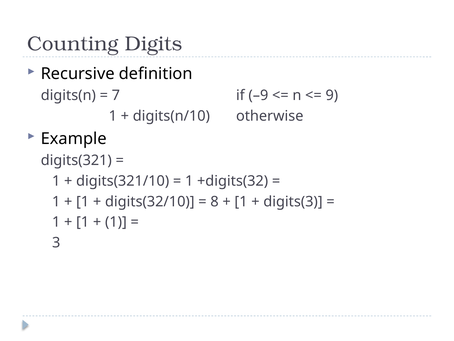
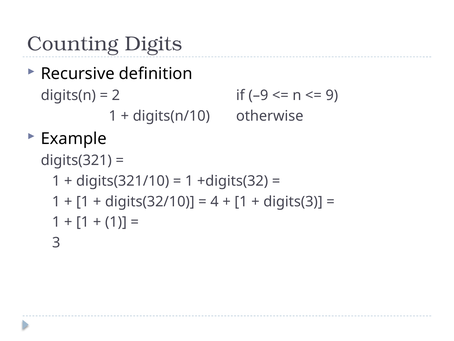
7: 7 -> 2 (116, 95)
8: 8 -> 4 (215, 201)
